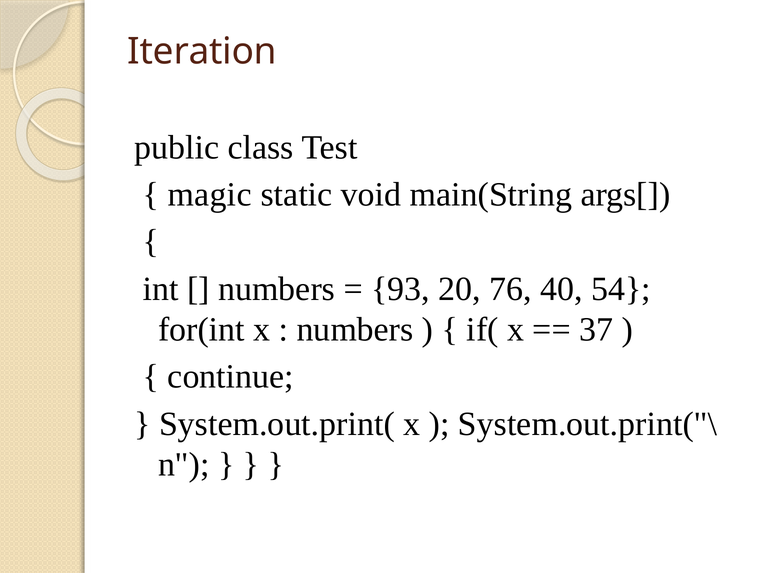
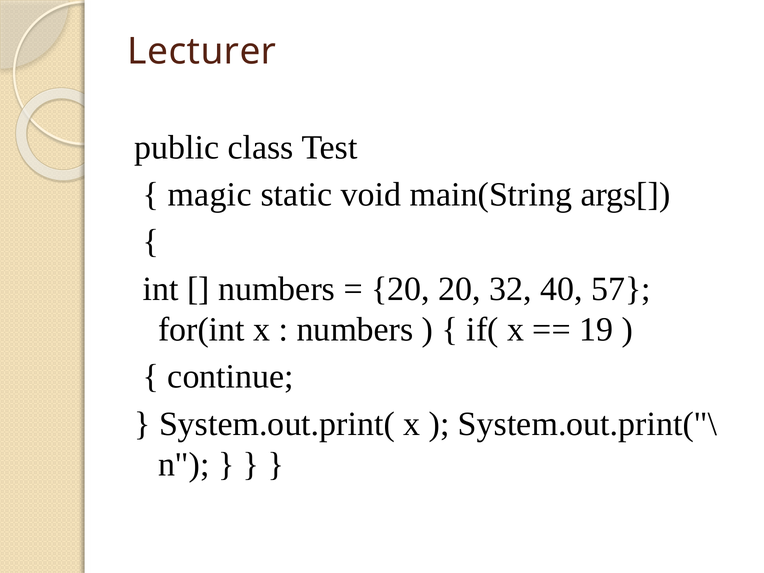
Iteration: Iteration -> Lecturer (202, 52)
93: 93 -> 20 (400, 289)
76: 76 -> 32 (510, 289)
54: 54 -> 57 (621, 289)
37: 37 -> 19 (596, 330)
